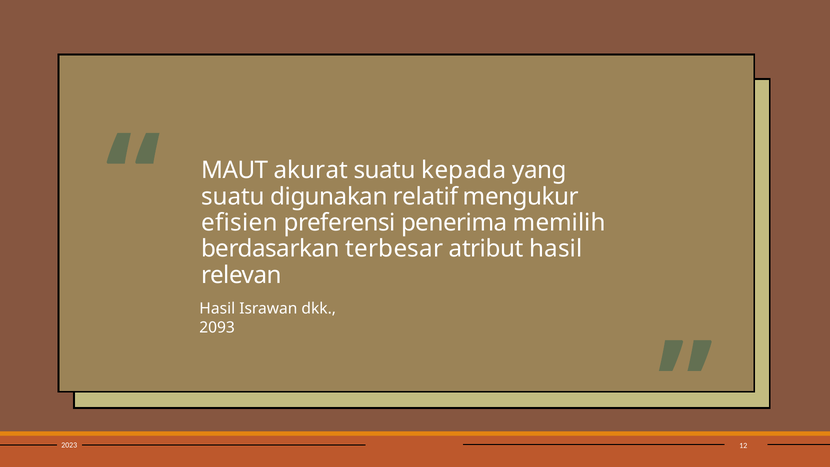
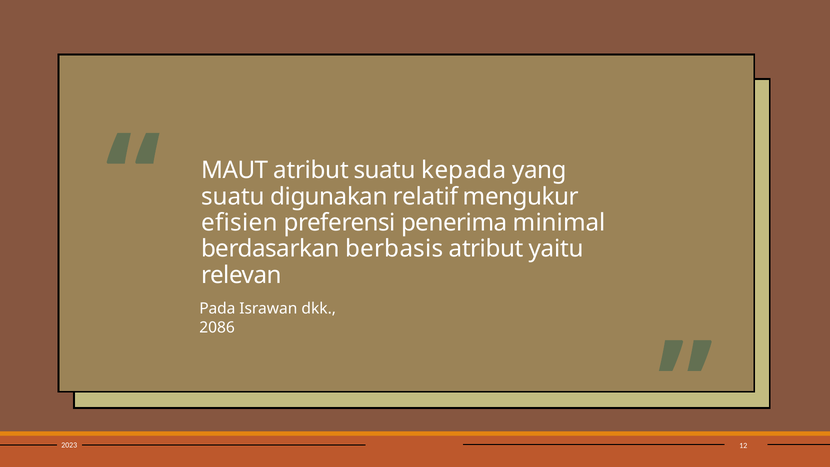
MAUT akurat: akurat -> atribut (311, 170)
memilih: memilih -> minimal (559, 223)
terbesar: terbesar -> berbasis (394, 249)
atribut hasil: hasil -> yaitu (556, 249)
Hasil: Hasil -> Pada (217, 309)
2093: 2093 -> 2086 (217, 327)
